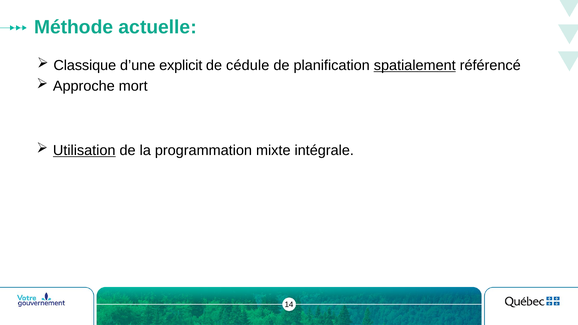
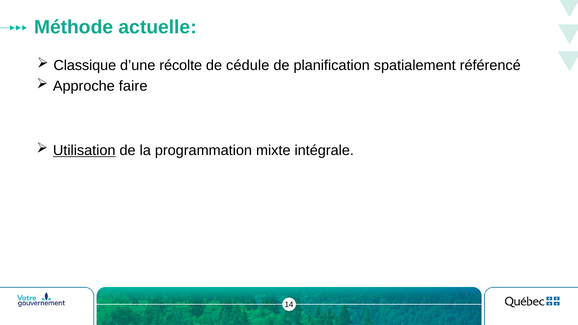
explicit: explicit -> récolte (181, 66)
spatialement underline: present -> none (415, 66)
mort: mort -> faire (133, 86)
